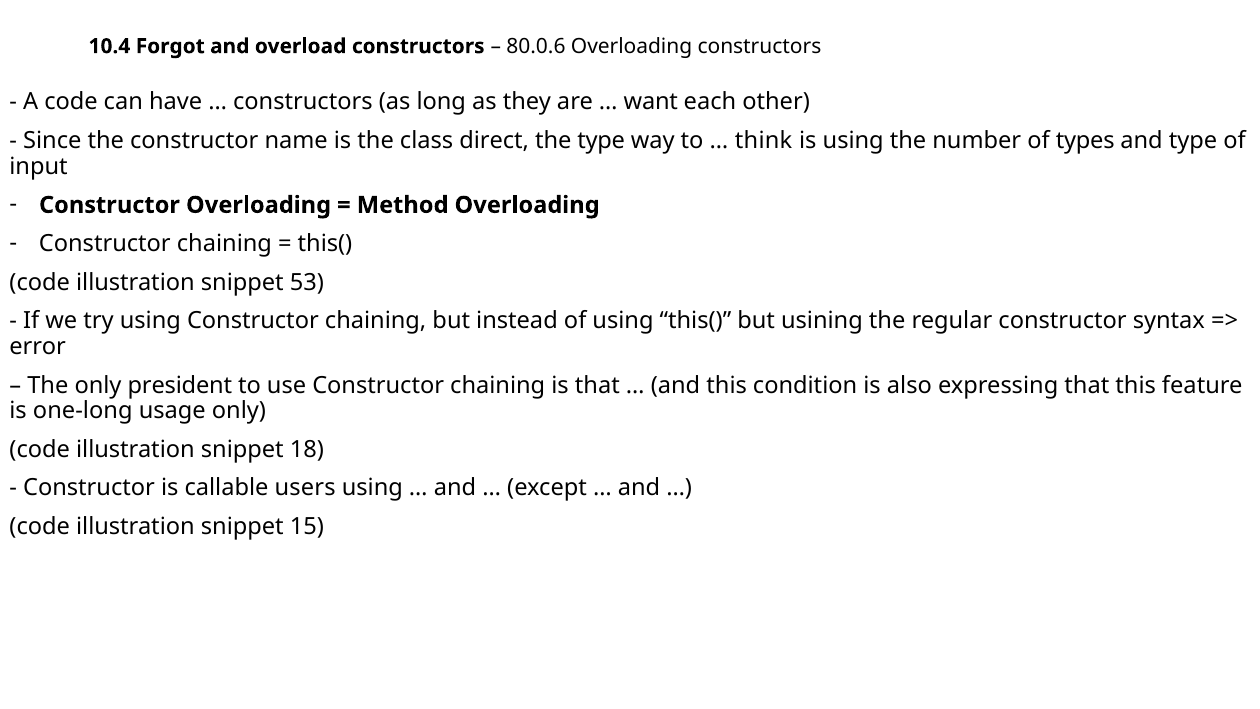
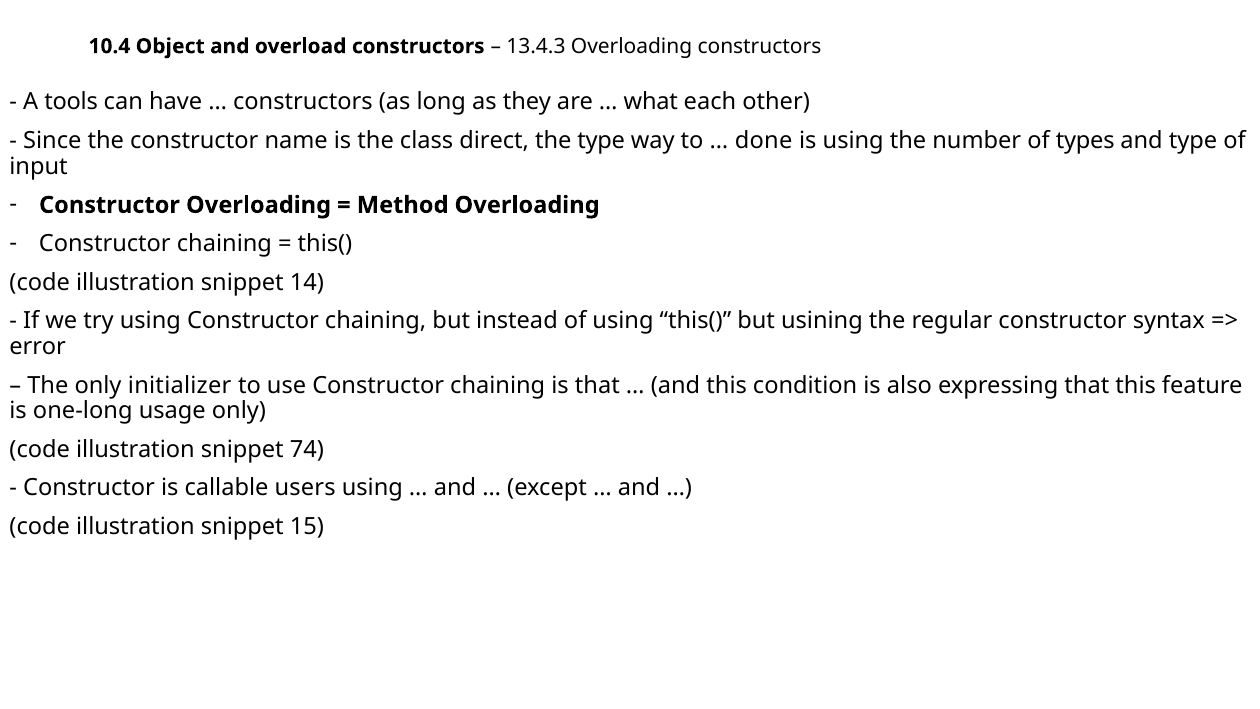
Forgot: Forgot -> Object (170, 46)
80.0.6: 80.0.6 -> 13.4.3 (536, 46)
A code: code -> tools (71, 102)
want: want -> what (651, 102)
think: think -> done (764, 141)
53: 53 -> 14 (307, 282)
president: president -> initializer (180, 385)
18: 18 -> 74 (307, 449)
